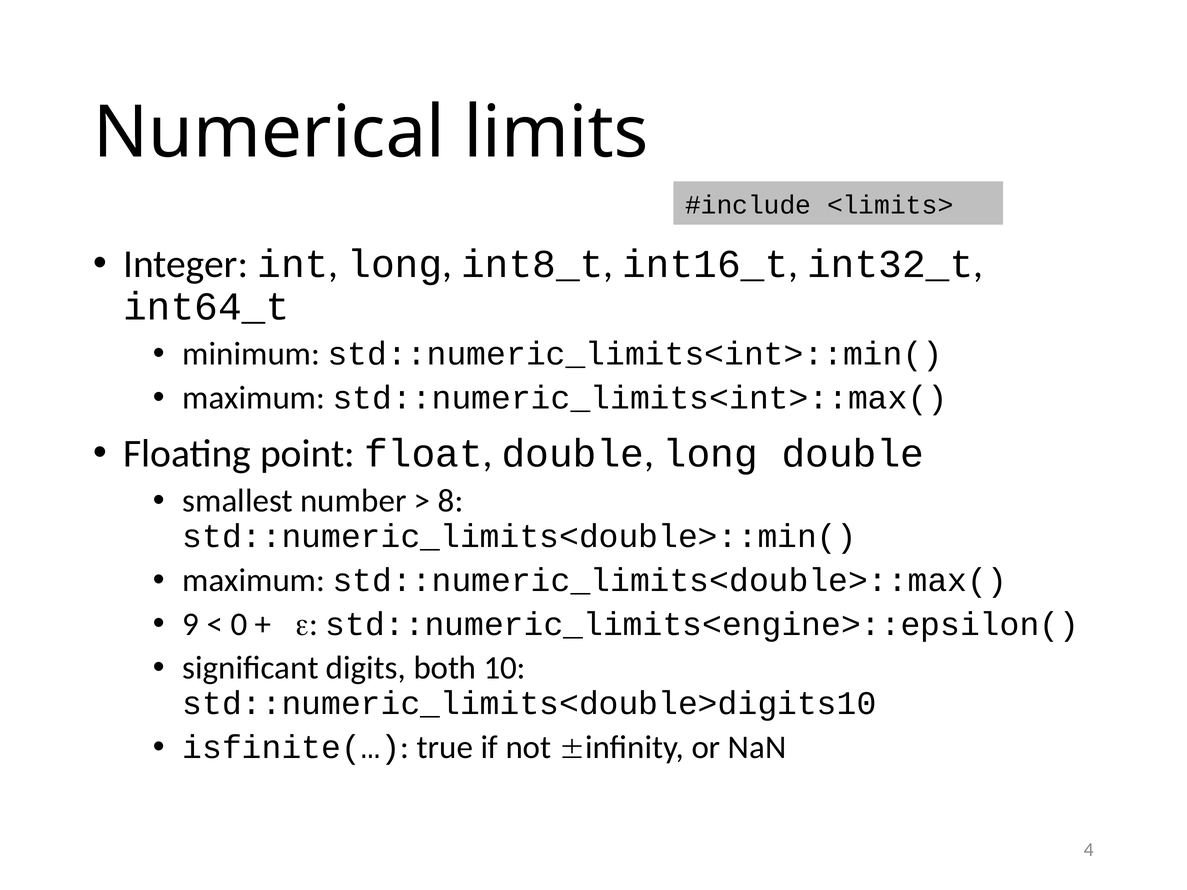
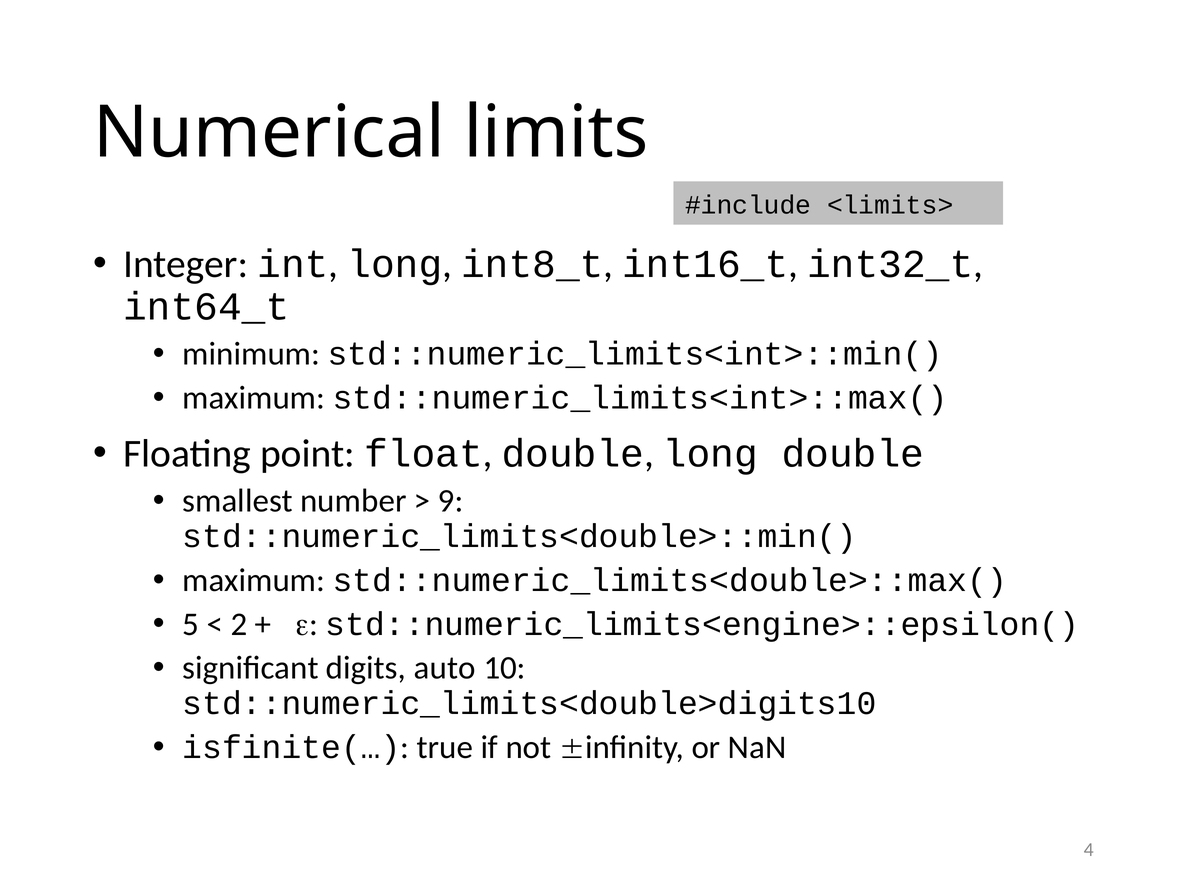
8: 8 -> 9 (451, 501)
9: 9 -> 5 (191, 624)
0: 0 -> 2 (239, 624)
both: both -> auto (445, 668)
